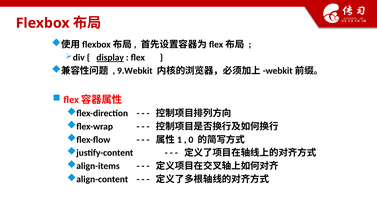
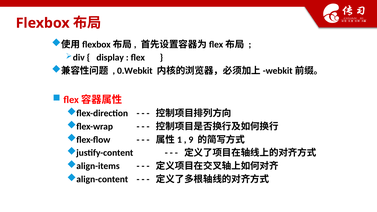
display underline: present -> none (110, 58)
9.Webkit: 9.Webkit -> 0.Webkit (135, 71)
0: 0 -> 9 (191, 140)
